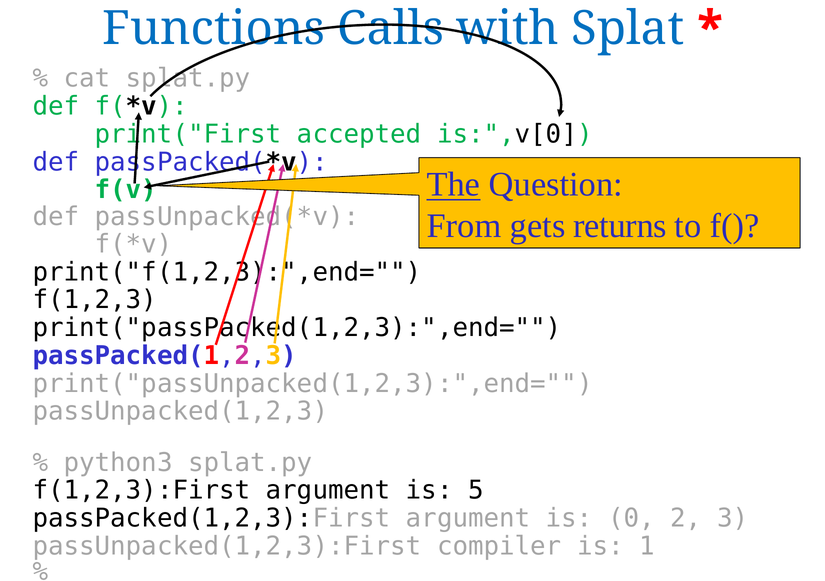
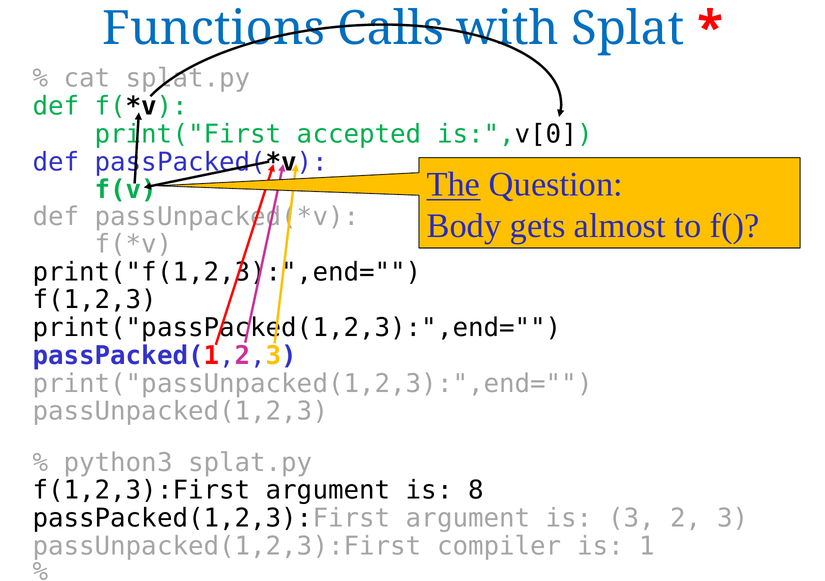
From: From -> Body (464, 226)
returns: returns -> almost (620, 226)
5: 5 -> 8 (476, 491)
is 0: 0 -> 3 (631, 519)
